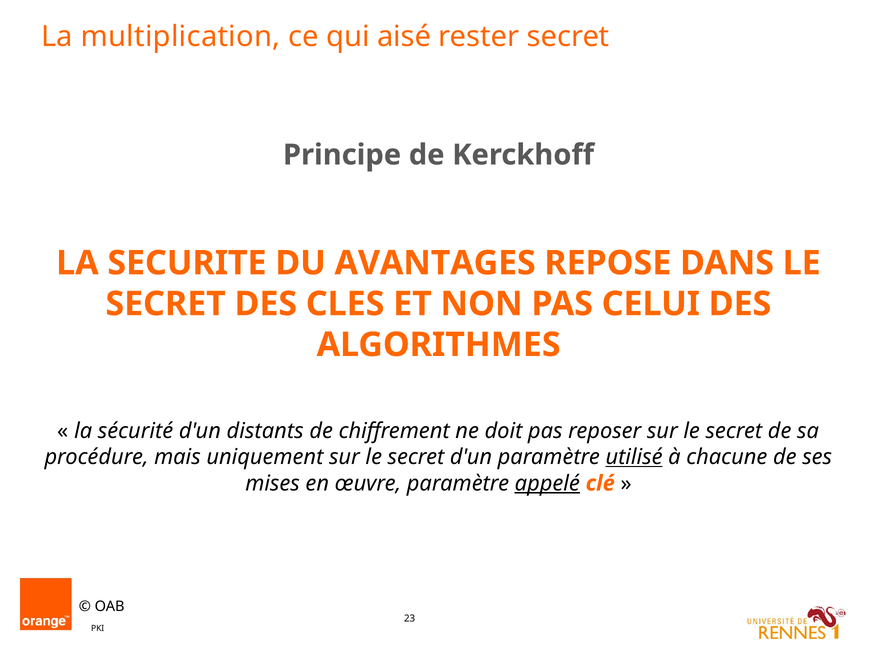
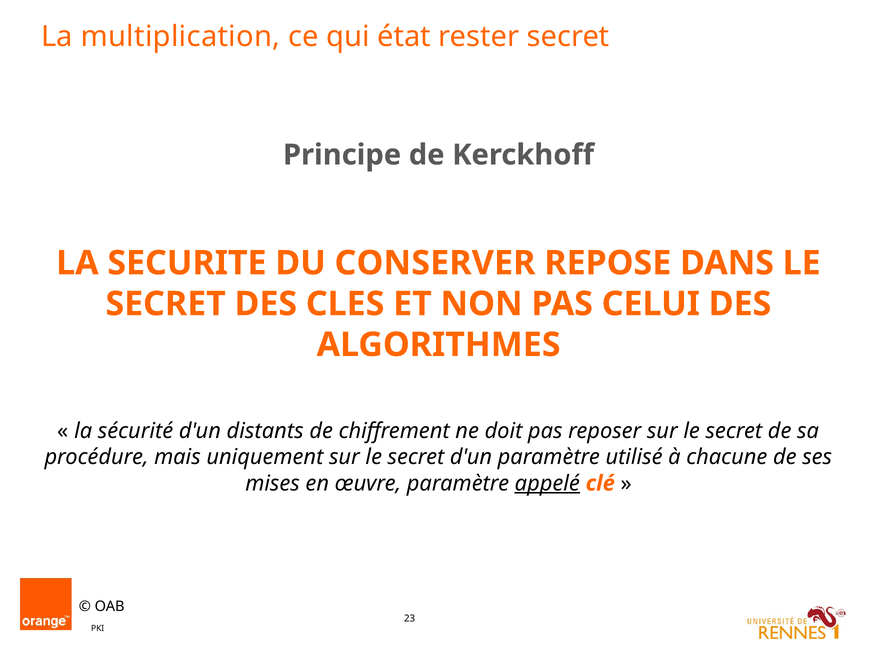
aisé: aisé -> état (404, 37)
AVANTAGES: AVANTAGES -> CONSERVER (435, 263)
utilisé underline: present -> none (634, 457)
